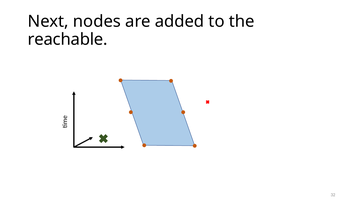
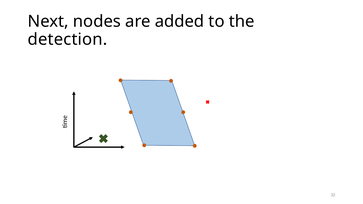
reachable: reachable -> detection (67, 39)
